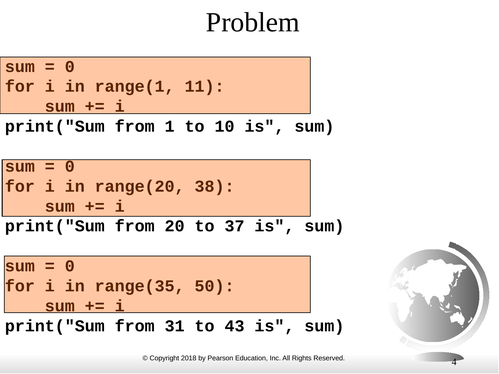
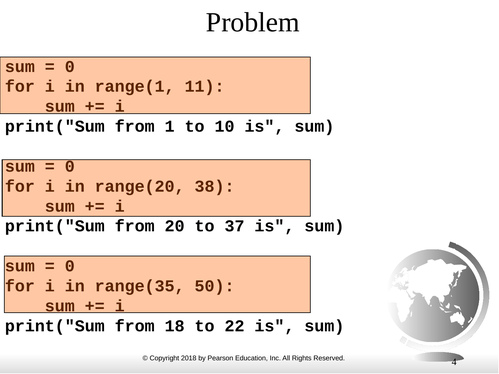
31: 31 -> 18 (175, 326)
43: 43 -> 22 (235, 326)
